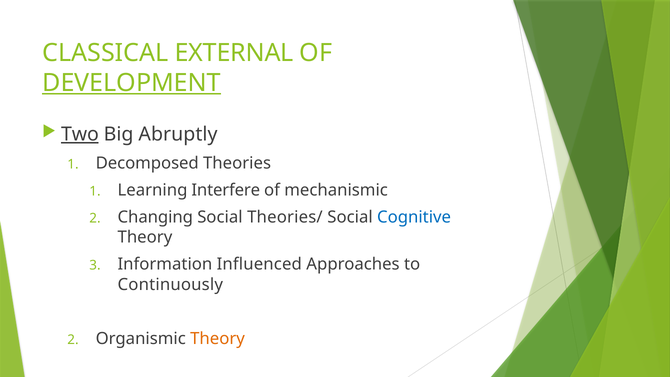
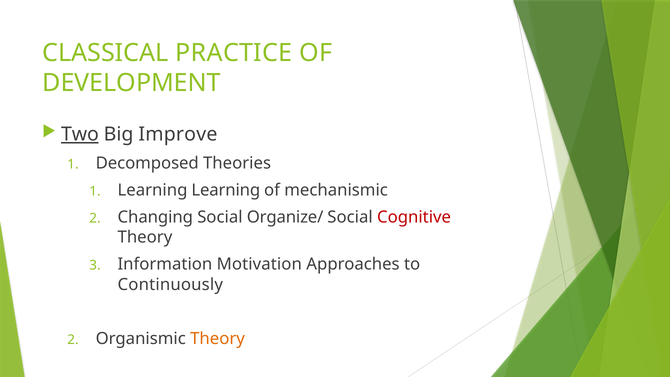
EXTERNAL: EXTERNAL -> PRACTICE (234, 53)
DEVELOPMENT underline: present -> none (132, 83)
Abruptly: Abruptly -> Improve (178, 134)
Learning Interfere: Interfere -> Learning (226, 190)
Theories/: Theories/ -> Organize/ (285, 217)
Cognitive colour: blue -> red (414, 217)
Influenced: Influenced -> Motivation (259, 264)
